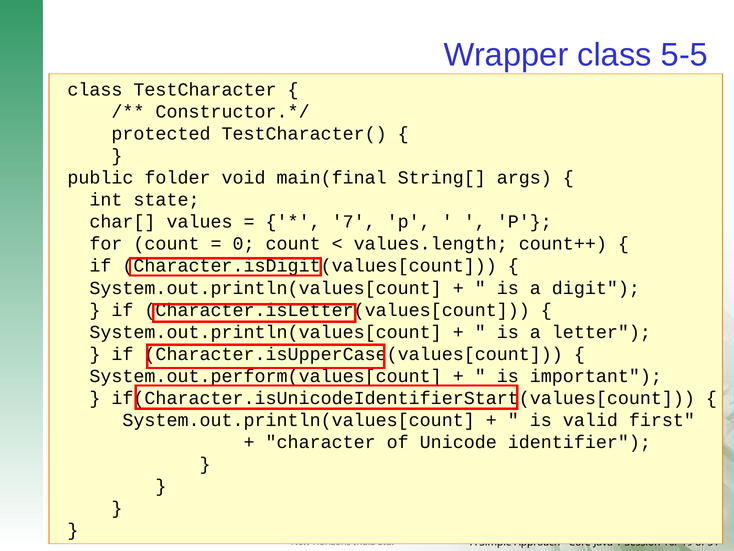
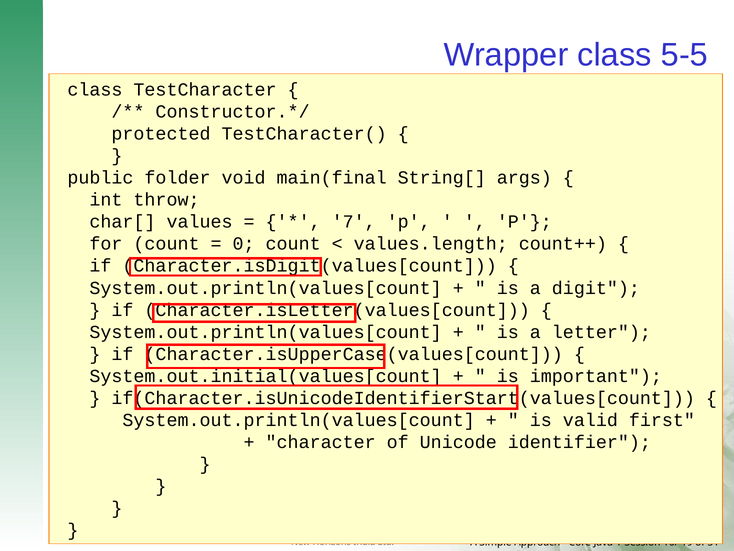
state: state -> throw (167, 200)
System.out.perform(values[count: System.out.perform(values[count -> System.out.initial(values[count (266, 376)
